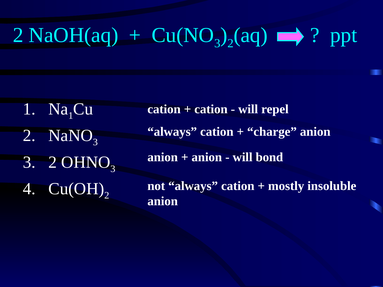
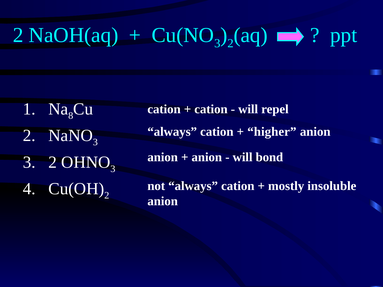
1: 1 -> 8 (71, 116)
charge: charge -> higher (272, 132)
